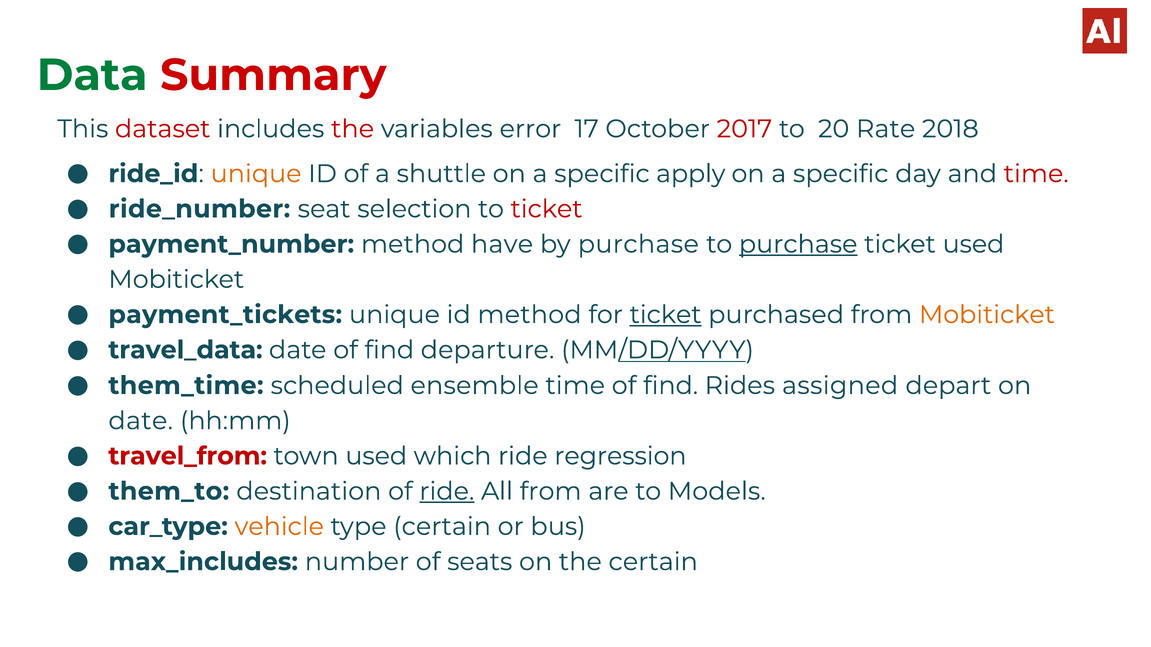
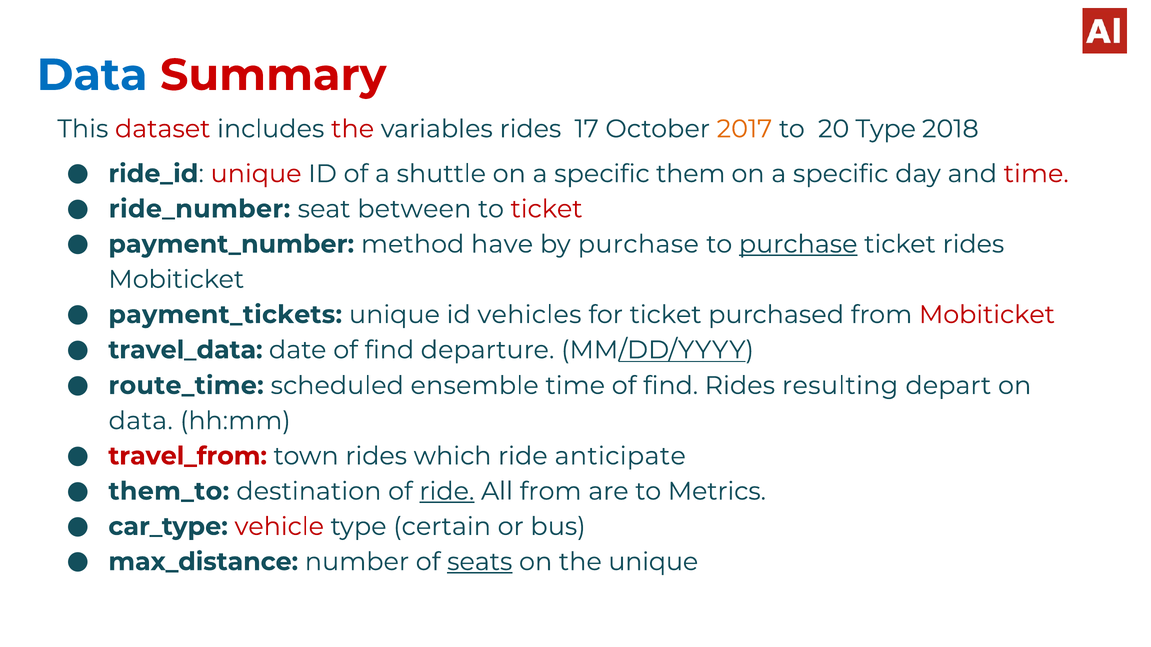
Data colour: green -> blue (92, 75)
variables error: error -> rides (530, 129)
2017 colour: red -> orange (744, 129)
20 Rate: Rate -> Type (886, 129)
unique colour: orange -> red (256, 174)
apply: apply -> them (691, 174)
selection: selection -> between (414, 209)
ticket used: used -> rides (973, 244)
id method: method -> vehicles (529, 315)
ticket underline: present -> none (666, 315)
Mobiticket colour: orange -> red (987, 315)
them_time: them_time -> route_time (186, 386)
assigned: assigned -> resulting (840, 386)
date: date -> data (141, 421)
town used: used -> rides (376, 456)
regression: regression -> anticipate (620, 456)
Models: Models -> Metrics (717, 492)
vehicle colour: orange -> red (279, 527)
max_includes: max_includes -> max_distance (203, 562)
seats underline: none -> present (480, 562)
the certain: certain -> unique (653, 562)
